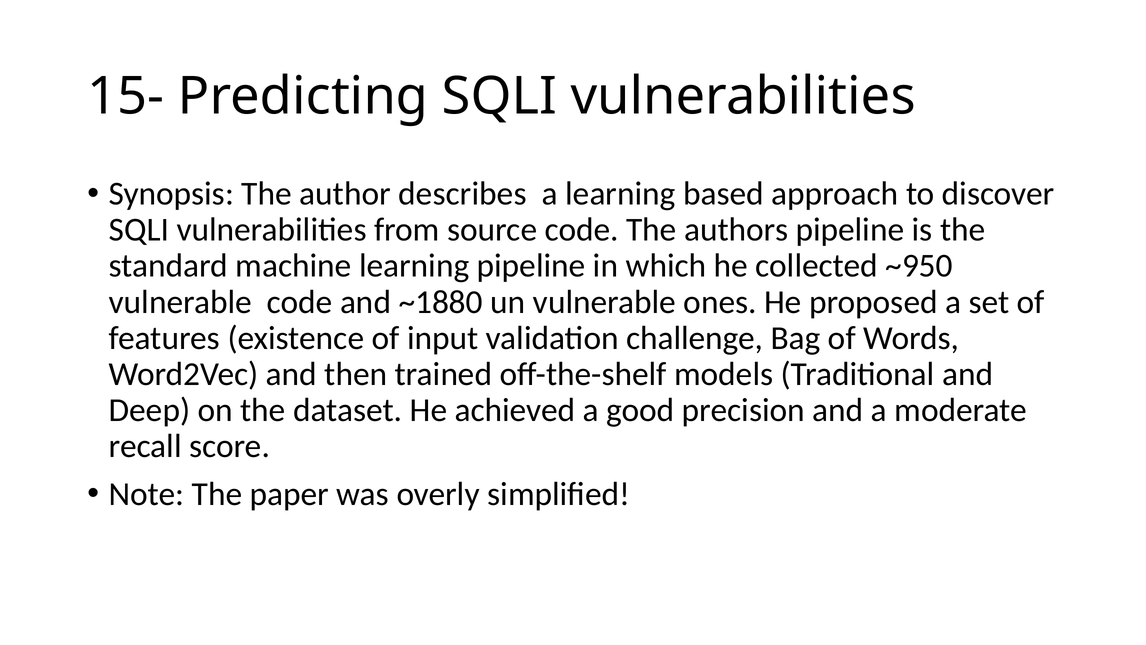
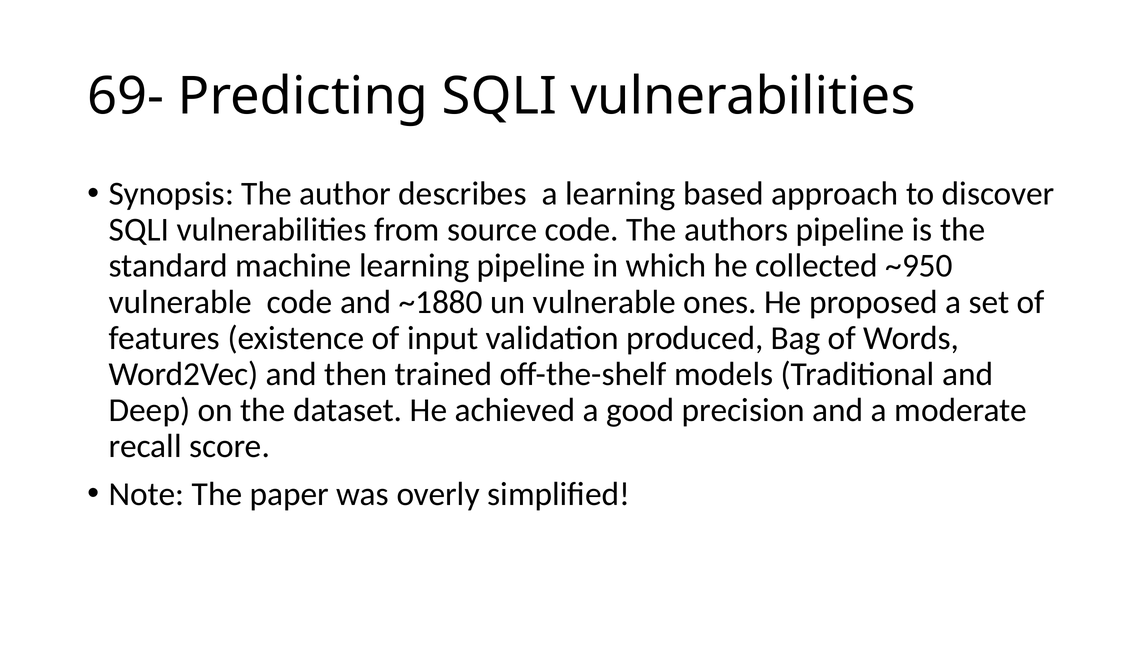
15-: 15- -> 69- (126, 96)
challenge: challenge -> produced (695, 338)
